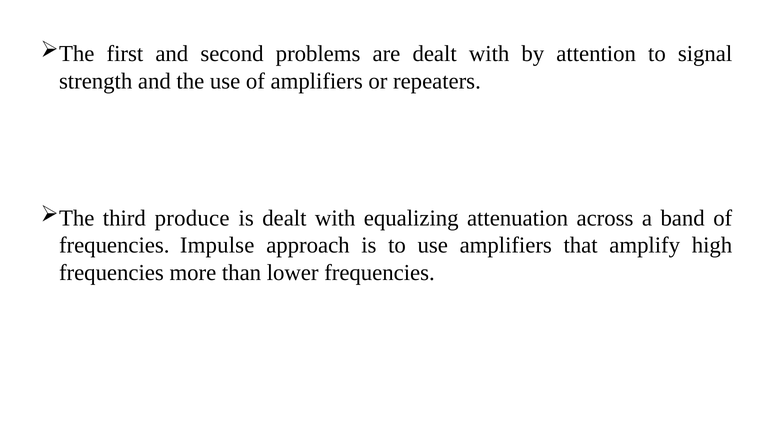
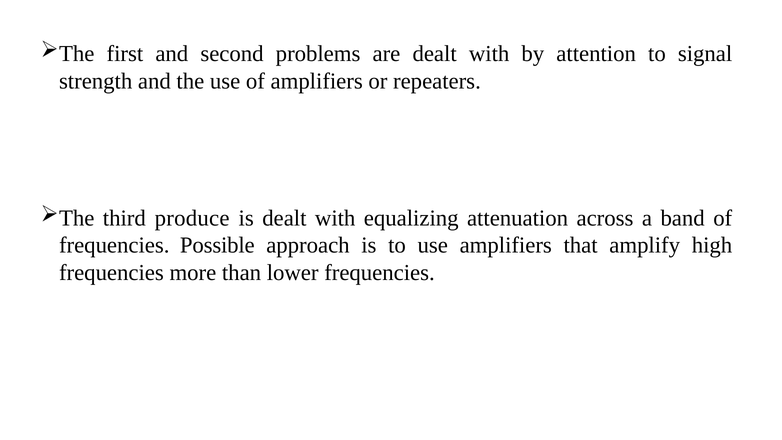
Impulse: Impulse -> Possible (217, 245)
